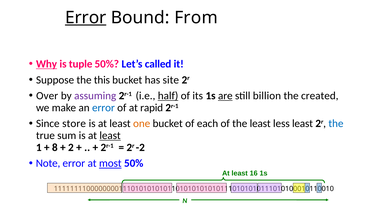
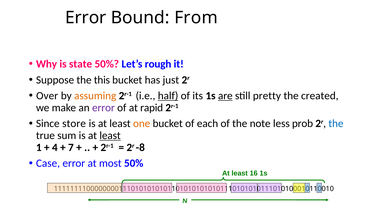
Error underline: present -> none (86, 18)
Why underline: present -> none (46, 64)
tuple: tuple -> state (81, 64)
called: called -> rough (158, 64)
site: site -> just (171, 80)
assuming colour: purple -> orange (95, 96)
billion: billion -> pretty (267, 96)
error colour: blue -> purple (103, 108)
the least: least -> note (260, 124)
less least: least -> prob (303, 124)
8: 8 -> 4 (55, 148)
2: 2 -> 7 (71, 148)
-2: -2 -> -8 (140, 148)
Note: Note -> Case (48, 163)
most underline: present -> none (110, 163)
